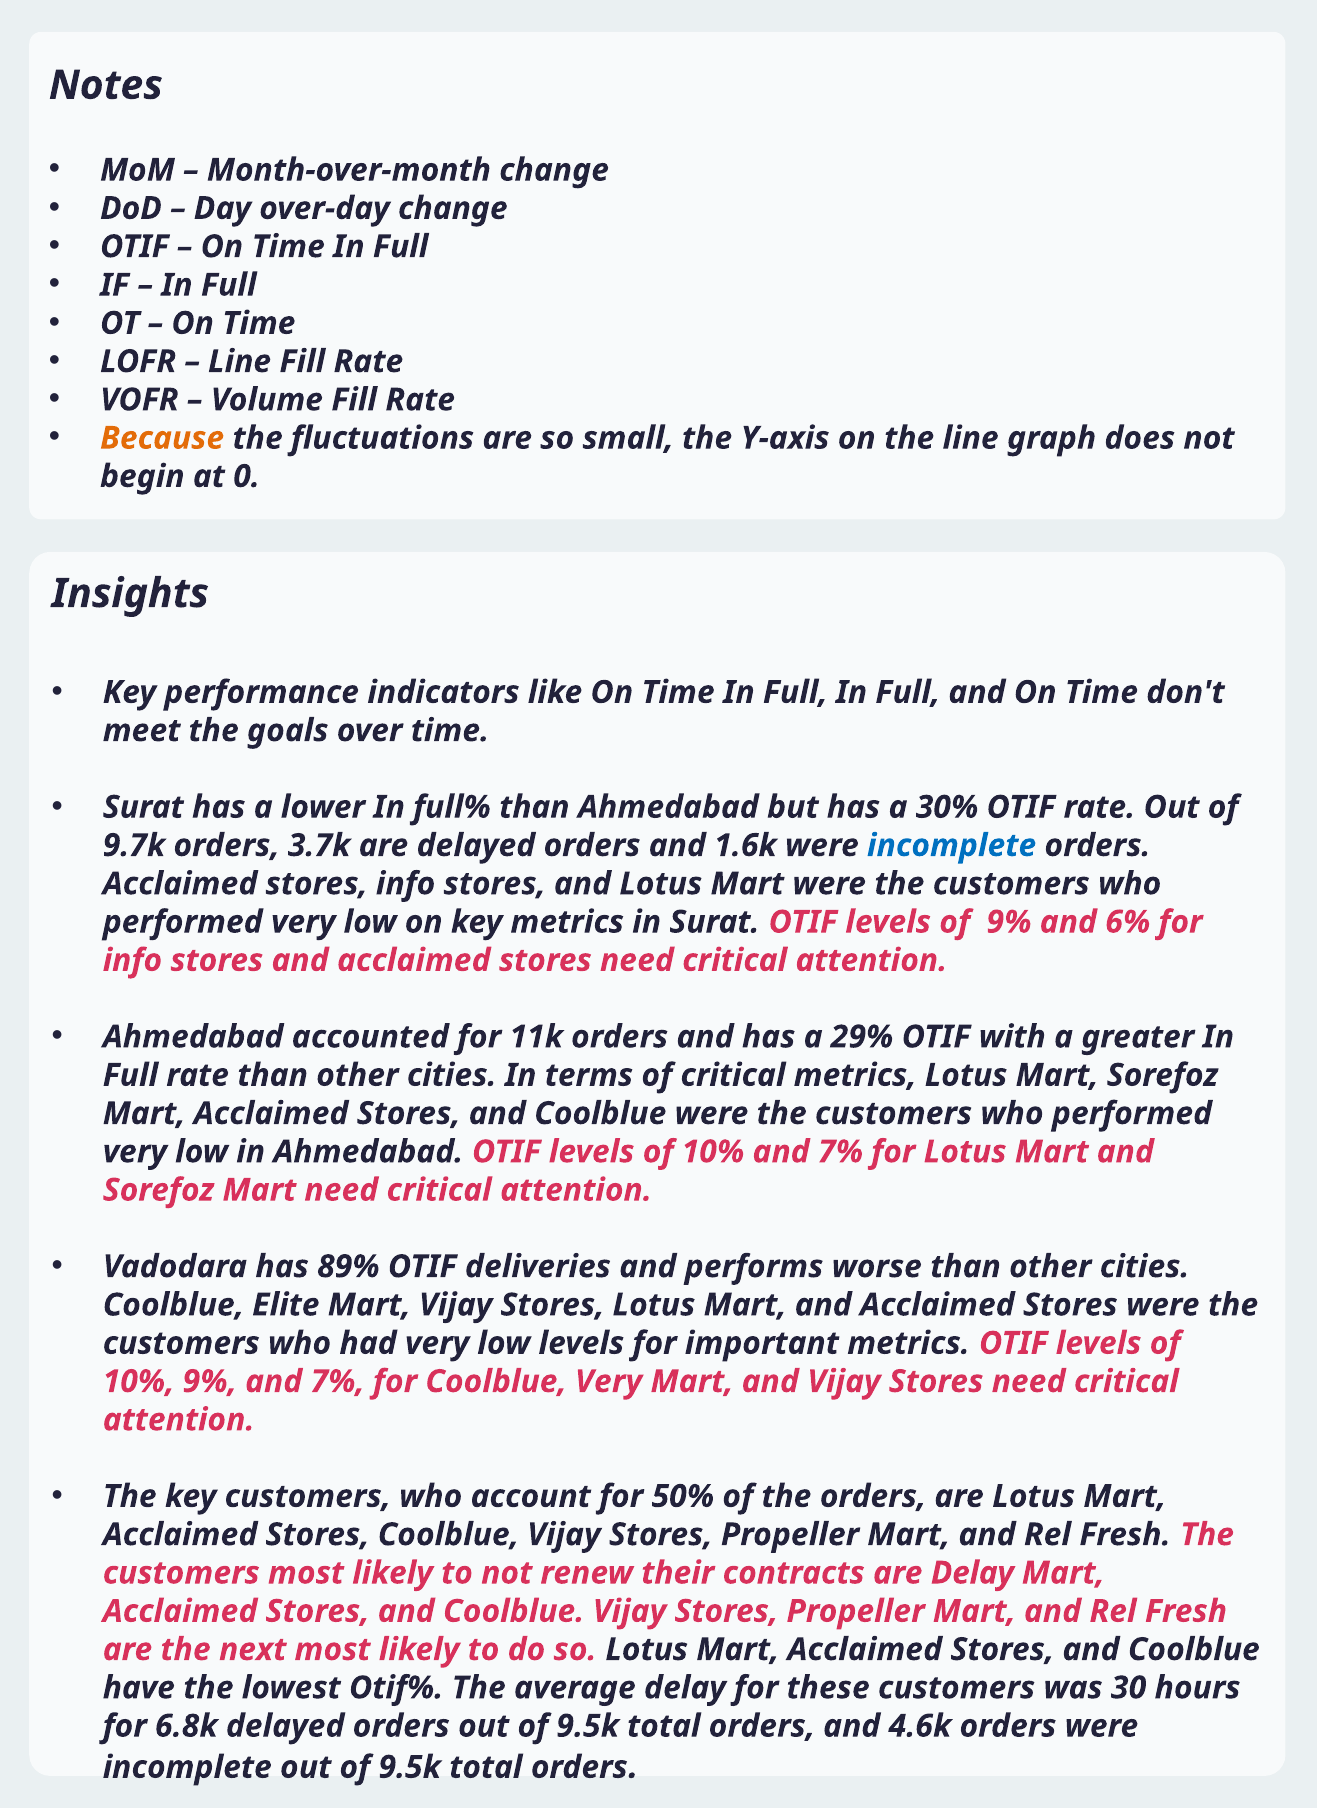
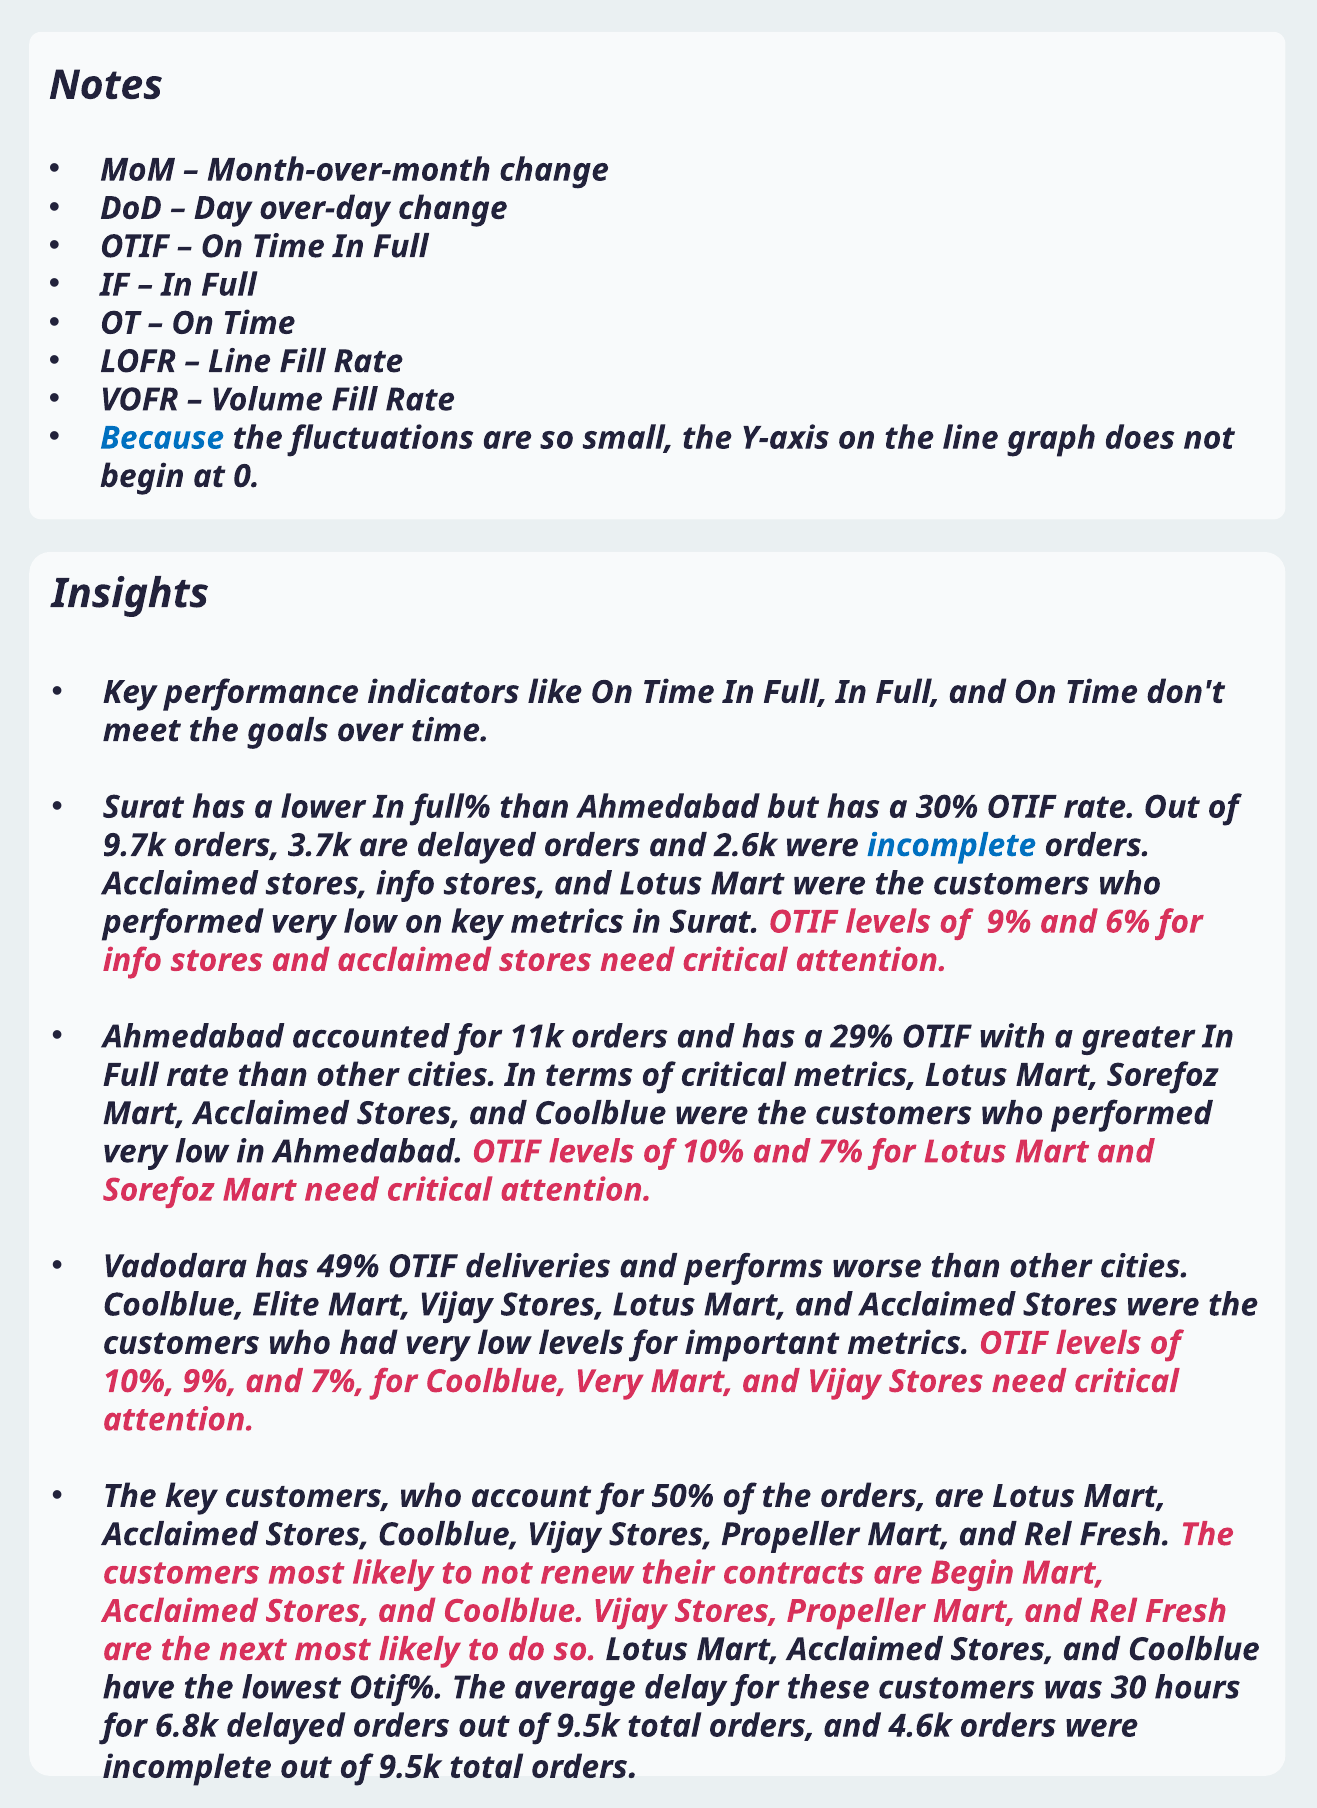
Because colour: orange -> blue (162, 438)
1.6k: 1.6k -> 2.6k (745, 845)
89%: 89% -> 49% (348, 1267)
are Delay: Delay -> Begin (972, 1573)
